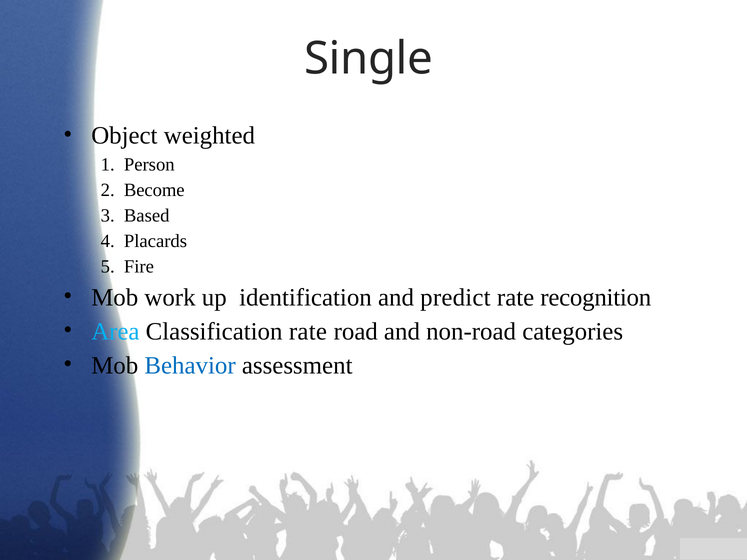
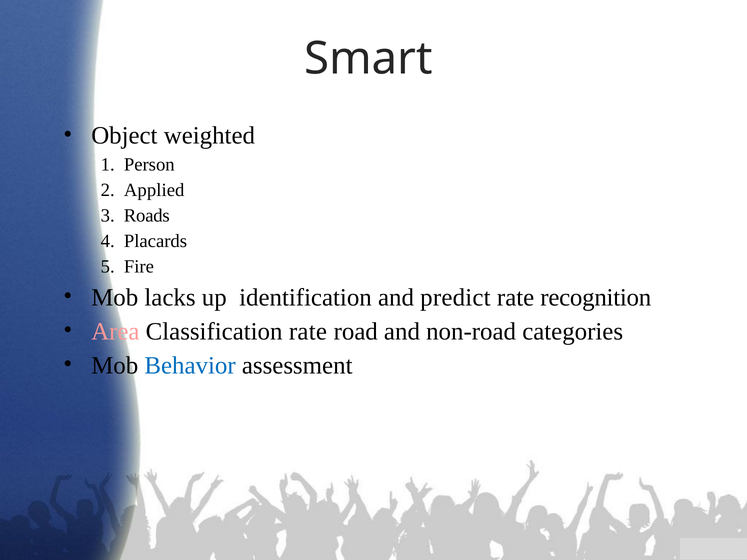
Single: Single -> Smart (368, 59)
Become: Become -> Applied (154, 190)
Based: Based -> Roads (147, 216)
work: work -> lacks (170, 297)
Area colour: light blue -> pink (115, 332)
